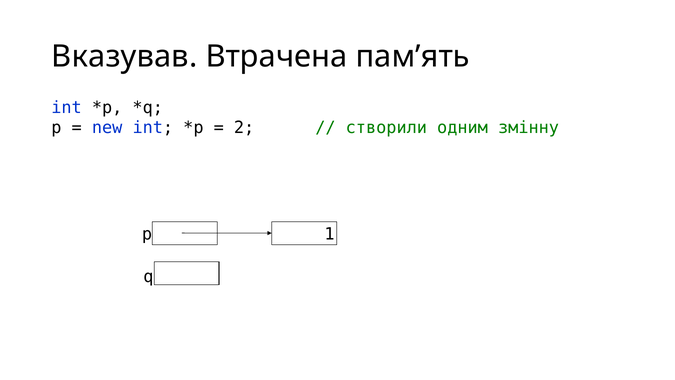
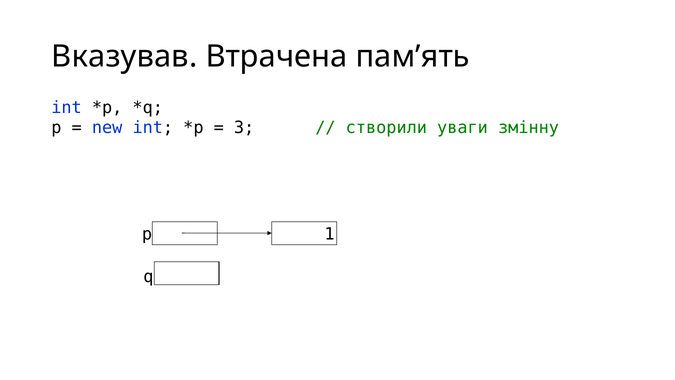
2: 2 -> 3 (244, 128)
одним: одним -> уваги (463, 128)
